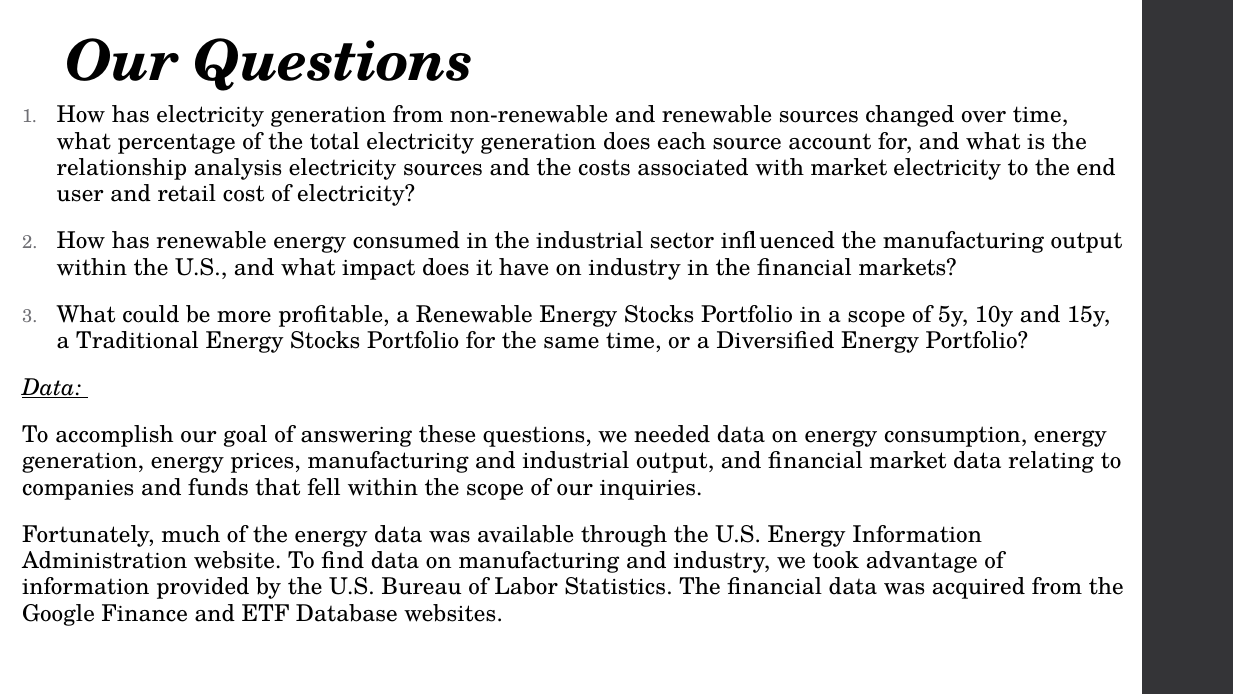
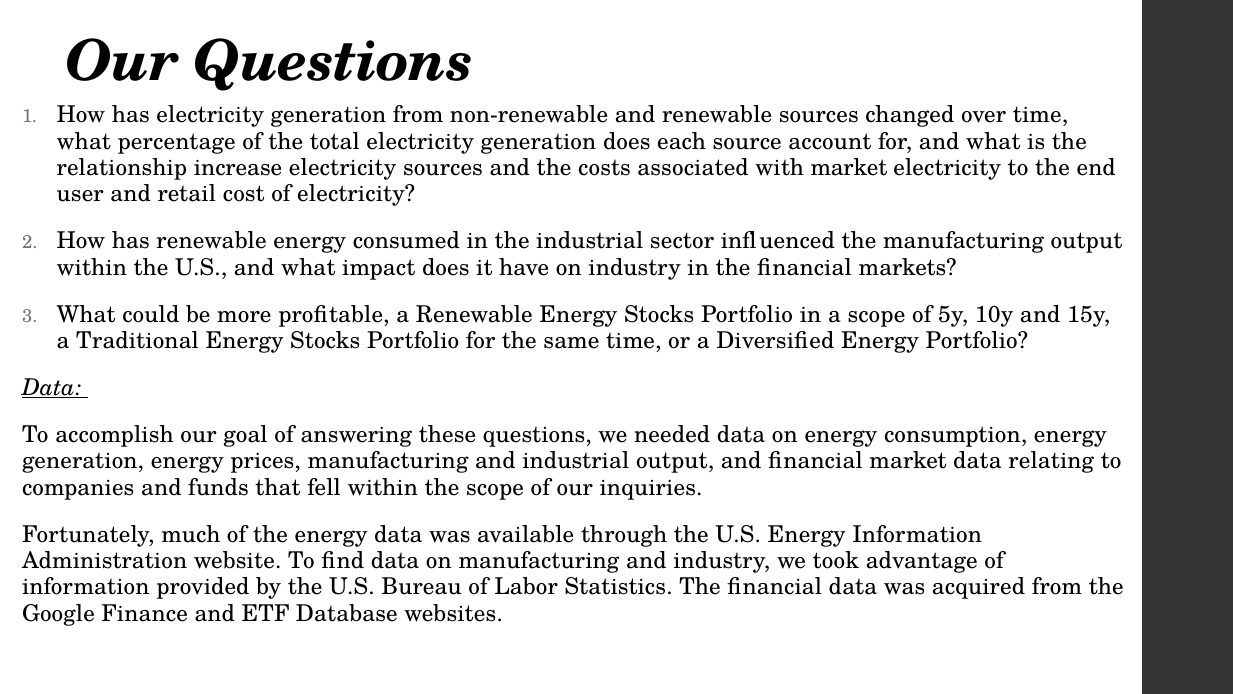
analysis: analysis -> increase (238, 168)
